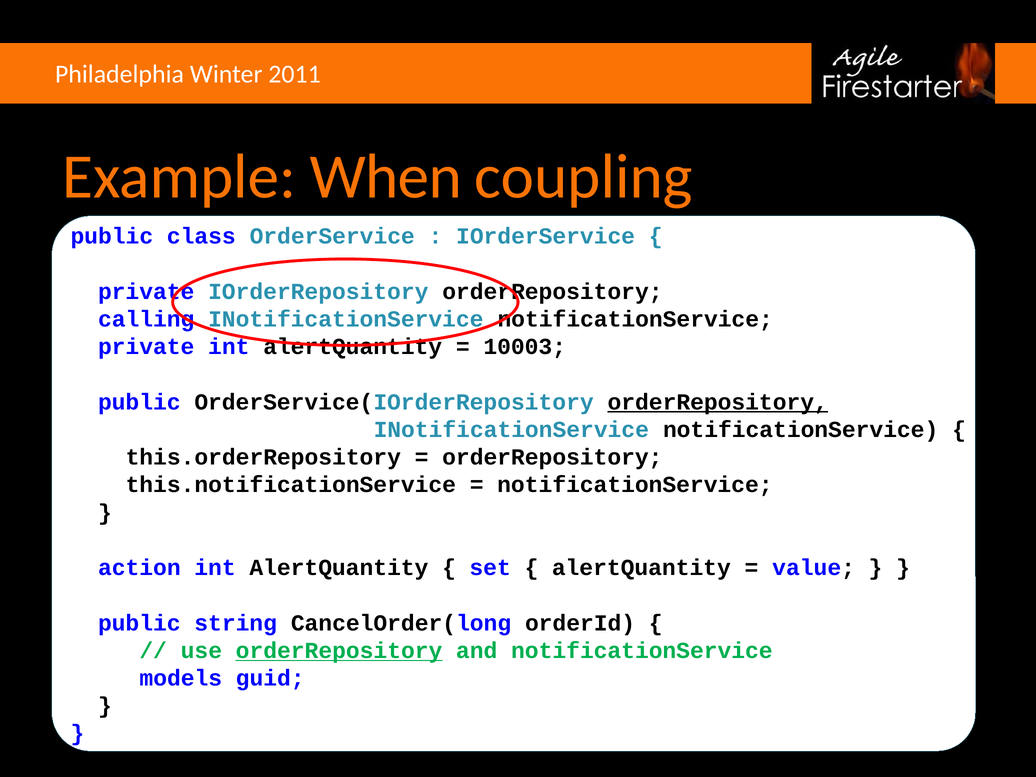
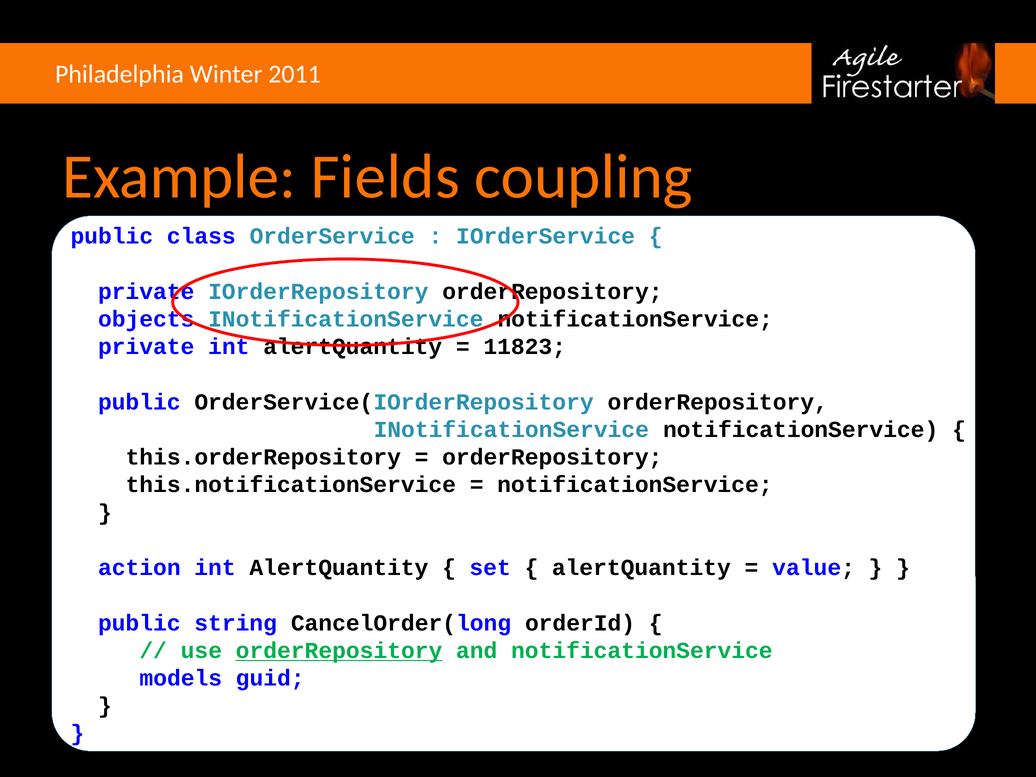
When: When -> Fields (385, 177)
calling: calling -> objects (146, 319)
10003: 10003 -> 11823 (525, 347)
orderRepository underline: present -> none (718, 402)
